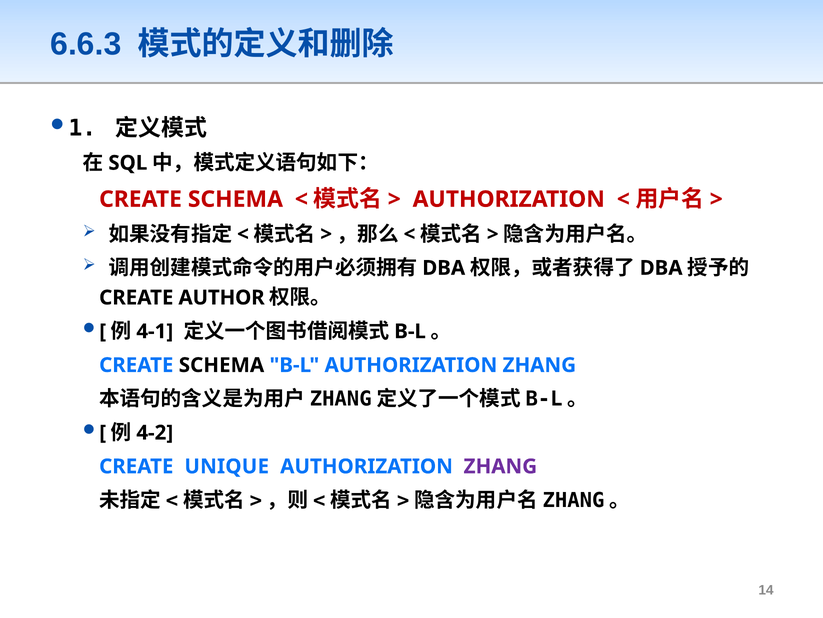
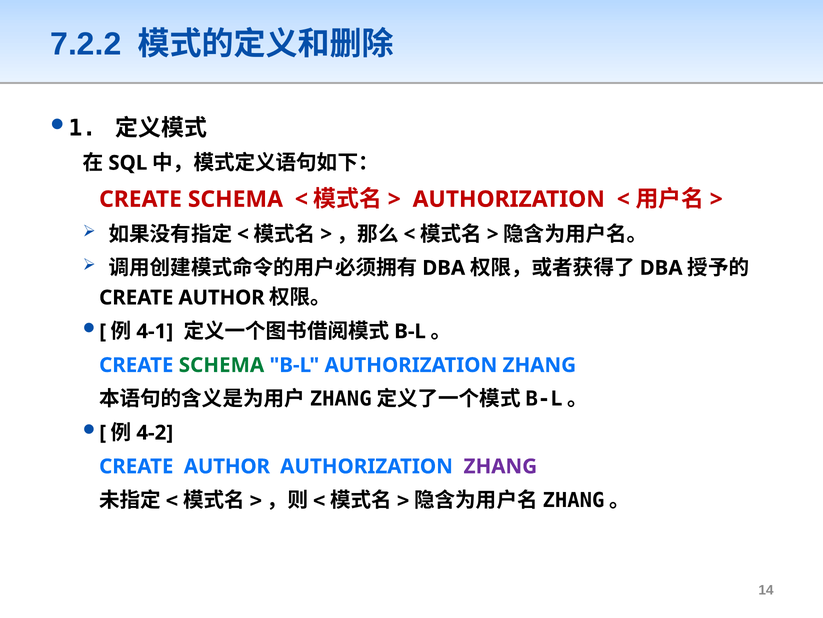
6.6.3: 6.6.3 -> 7.2.2 (86, 44)
SCHEMA colour: black -> green (221, 365)
UNIQUE: UNIQUE -> AUTHOR (227, 466)
